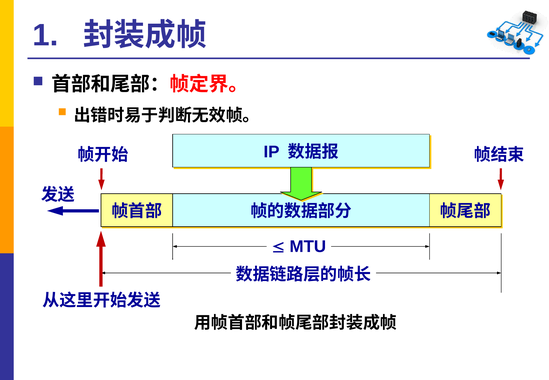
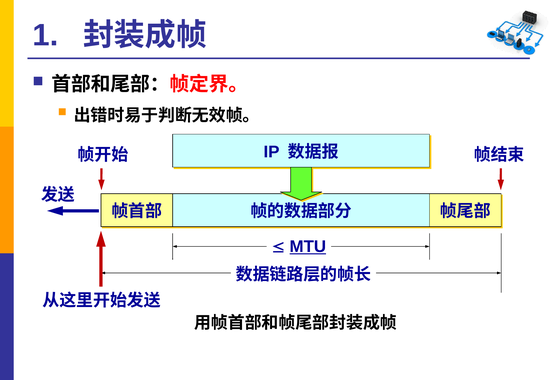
MTU underline: none -> present (308, 247)
